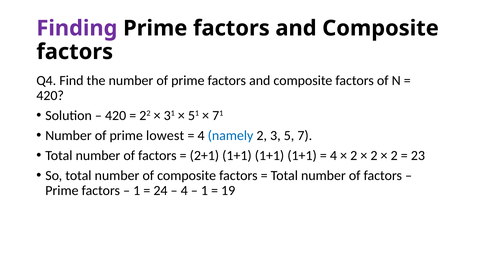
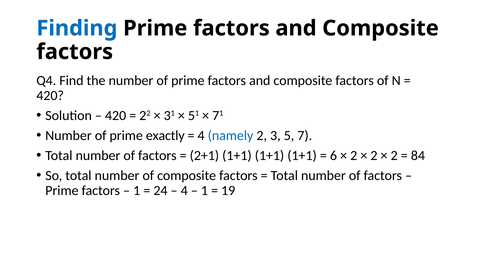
Finding colour: purple -> blue (77, 28)
lowest: lowest -> exactly (165, 136)
4: 4 -> 6 (333, 156)
23: 23 -> 84 (418, 156)
